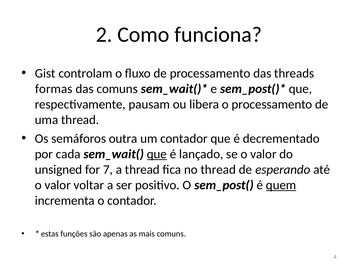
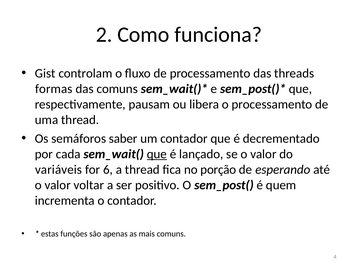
outra: outra -> saber (123, 138)
unsigned: unsigned -> variáveis (59, 169)
7: 7 -> 6 (108, 169)
no thread: thread -> porção (218, 169)
quem underline: present -> none (281, 185)
